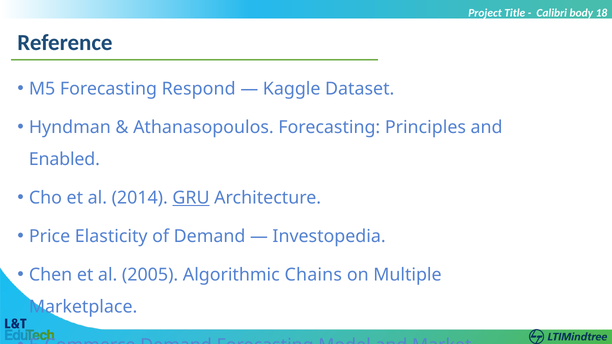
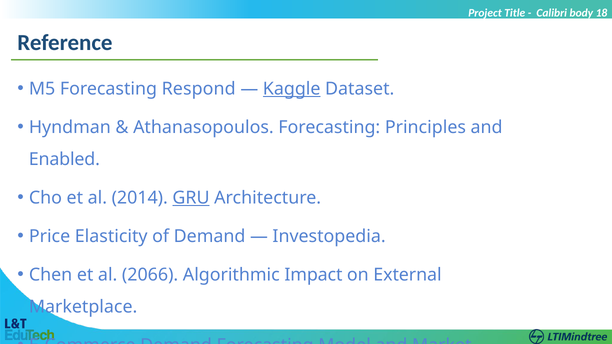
Kaggle underline: none -> present (292, 89)
2005: 2005 -> 2066 (150, 275)
Chains: Chains -> Impact (313, 275)
Multiple: Multiple -> External (407, 275)
